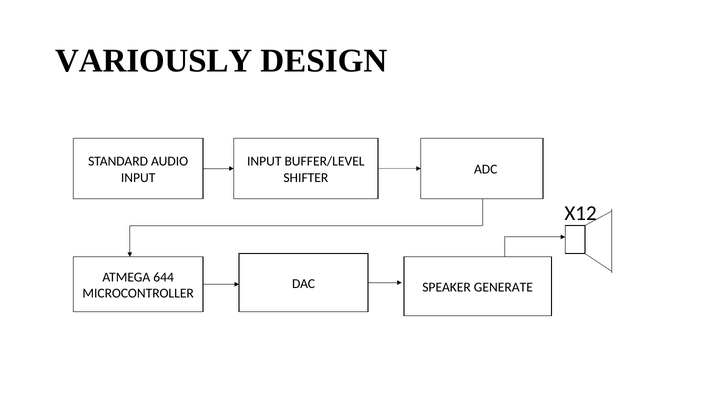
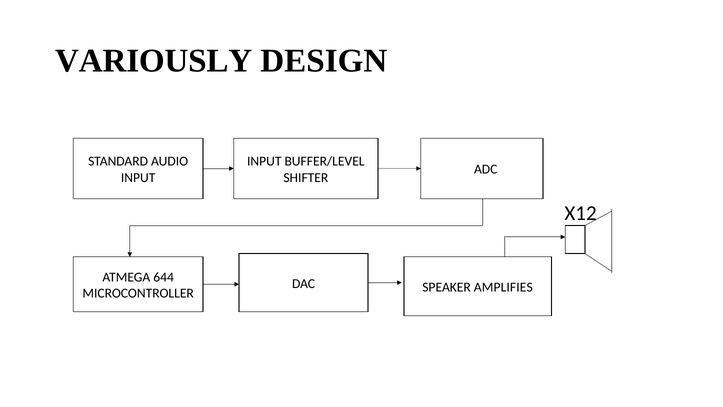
GENERATE: GENERATE -> AMPLIFIES (503, 287)
